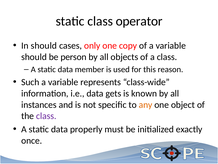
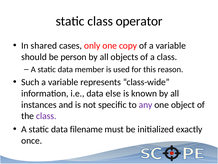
In should: should -> shared (44, 46)
gets: gets -> else (113, 93)
any colour: orange -> purple (146, 104)
properly: properly -> filename (86, 129)
